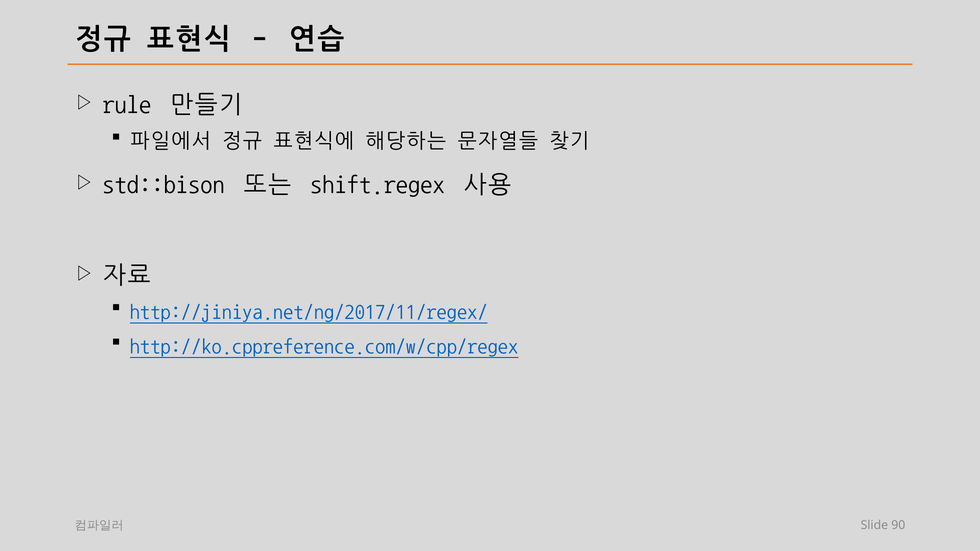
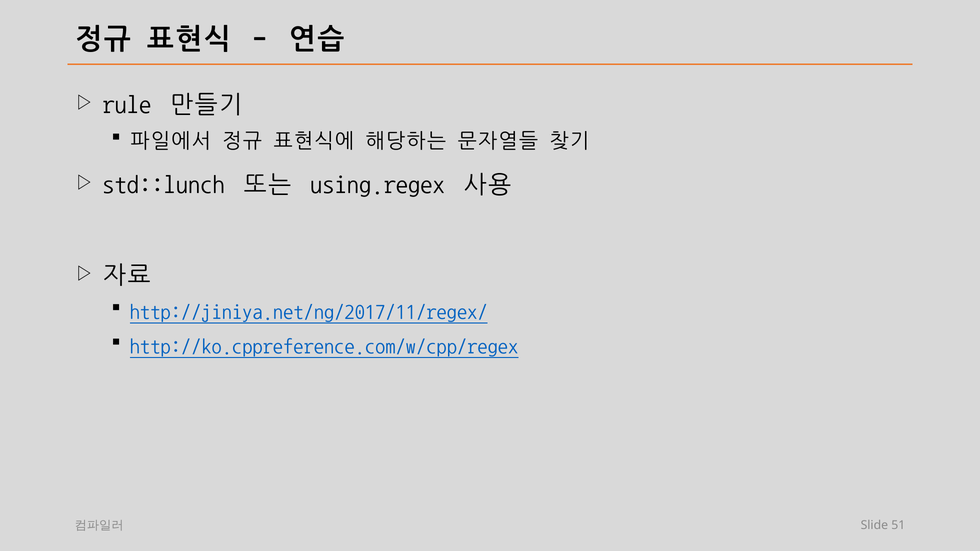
std::bison: std::bison -> std::lunch (164, 184)
shift.regex: shift.regex -> using.regex (377, 184)
90: 90 -> 51 (898, 525)
